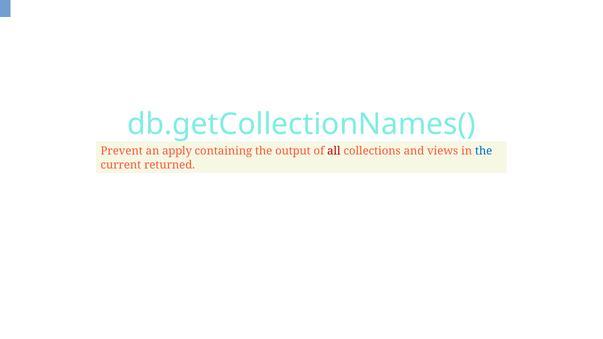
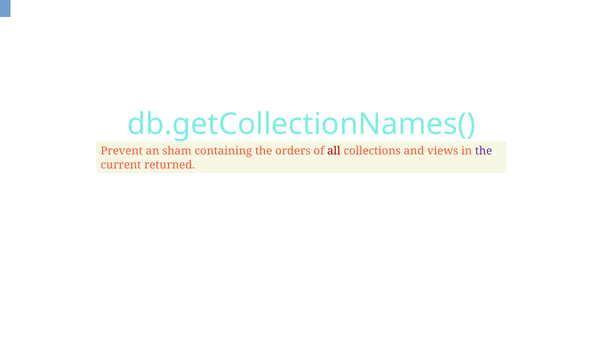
apply: apply -> sham (177, 151)
output: output -> orders (293, 151)
the colour: blue -> purple (484, 151)
